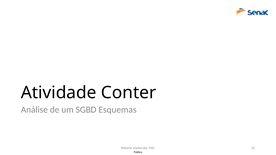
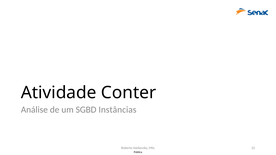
Esquemas: Esquemas -> Instâncias (118, 110)
